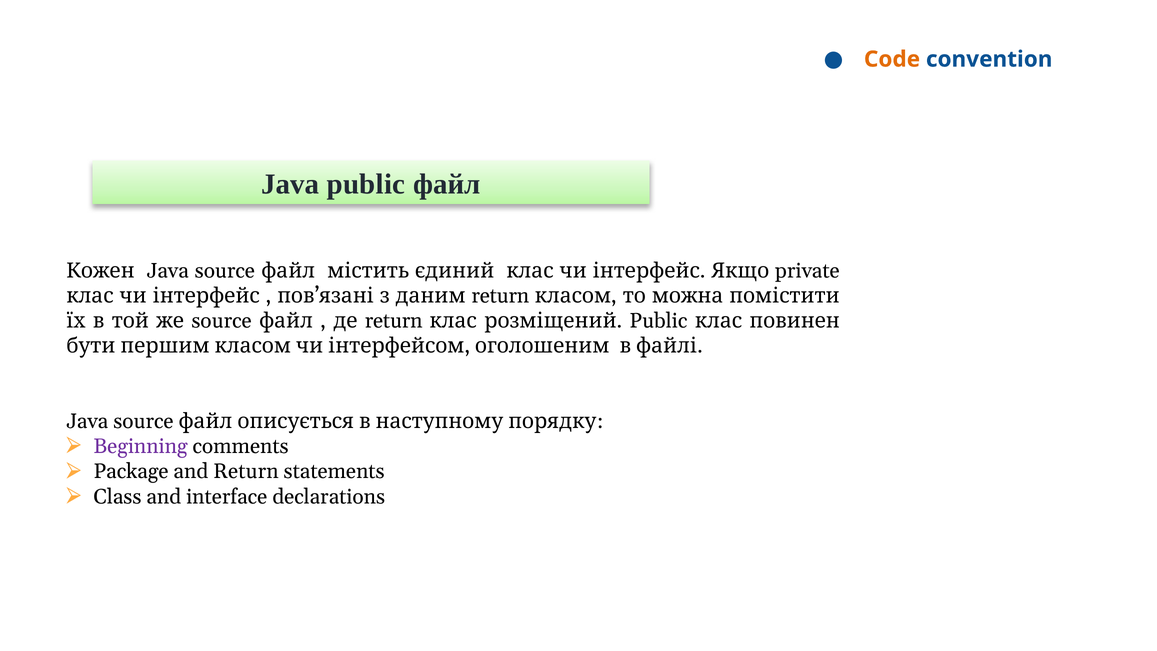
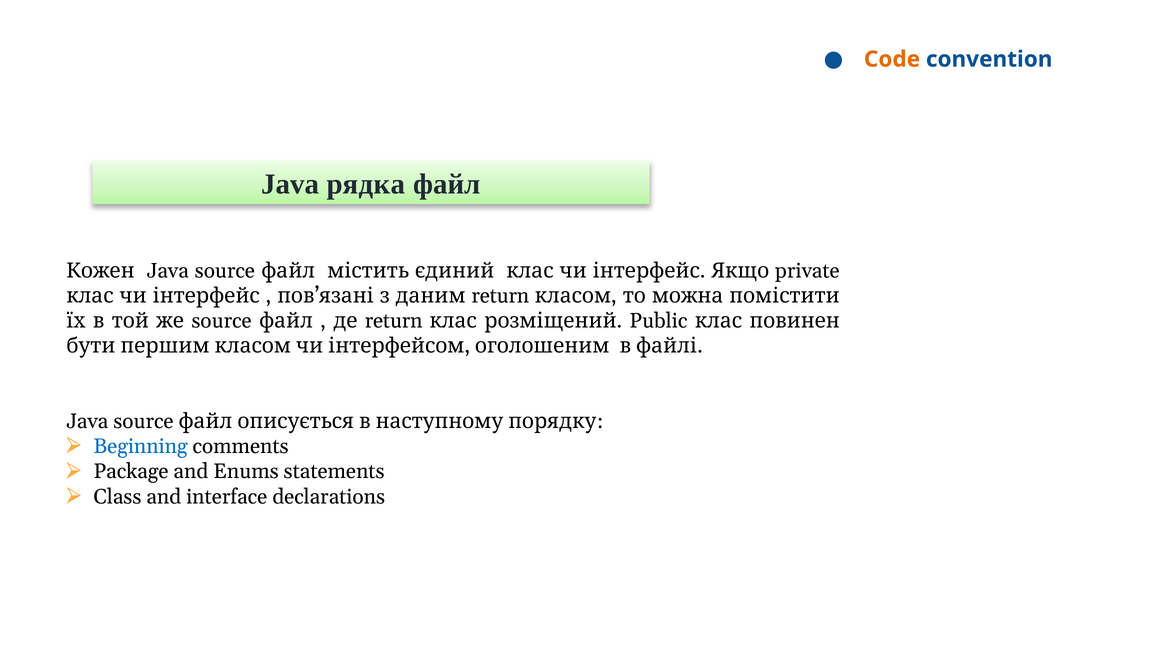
Java public: public -> рядка (366, 184)
Beginning colour: purple -> blue (141, 446)
and Return: Return -> Enums (246, 471)
